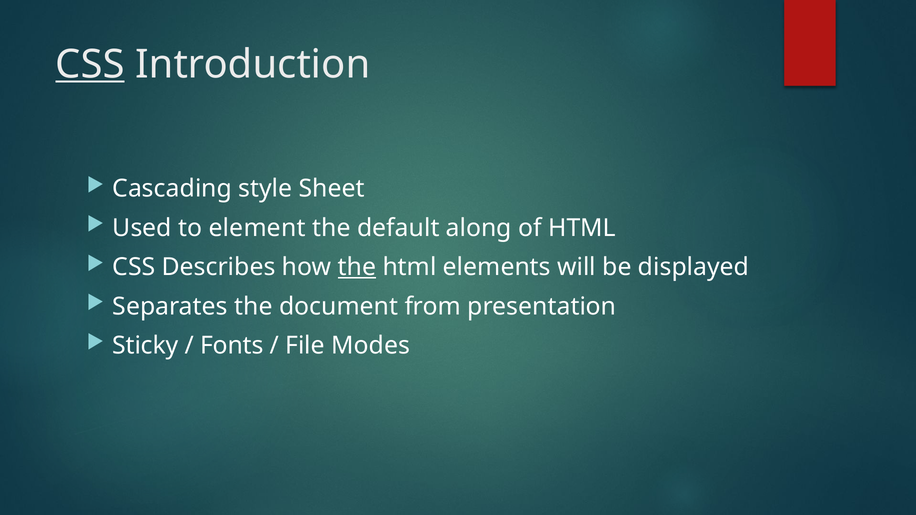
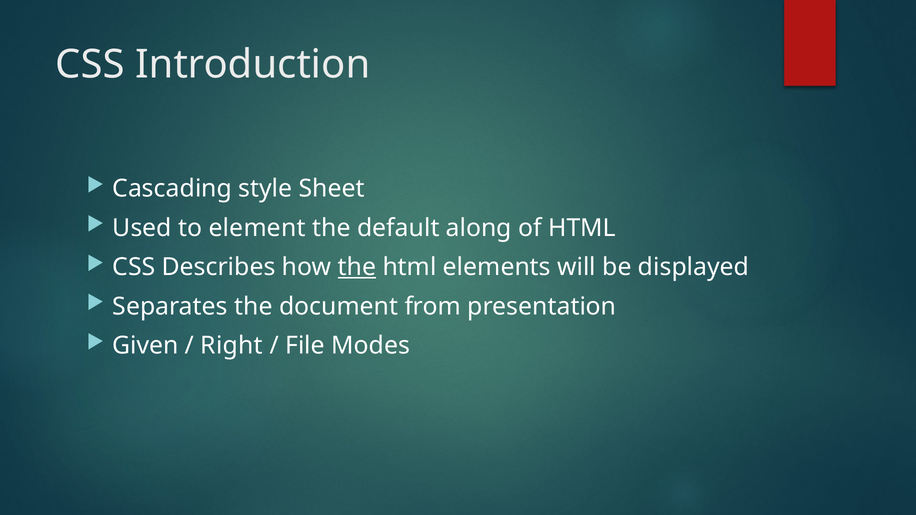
CSS underline: present -> none (90, 64)
Sticky: Sticky -> Given (145, 346)
Fonts: Fonts -> Right (232, 346)
